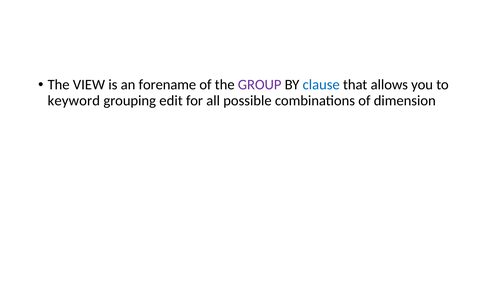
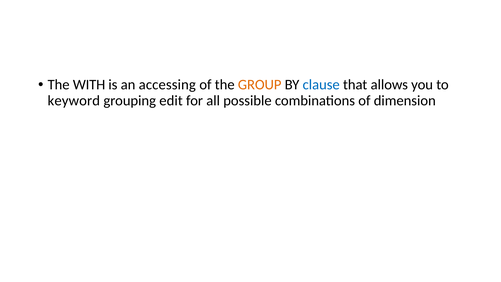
VIEW: VIEW -> WITH (89, 85)
forename: forename -> accessing (167, 85)
GROUP colour: purple -> orange (260, 85)
